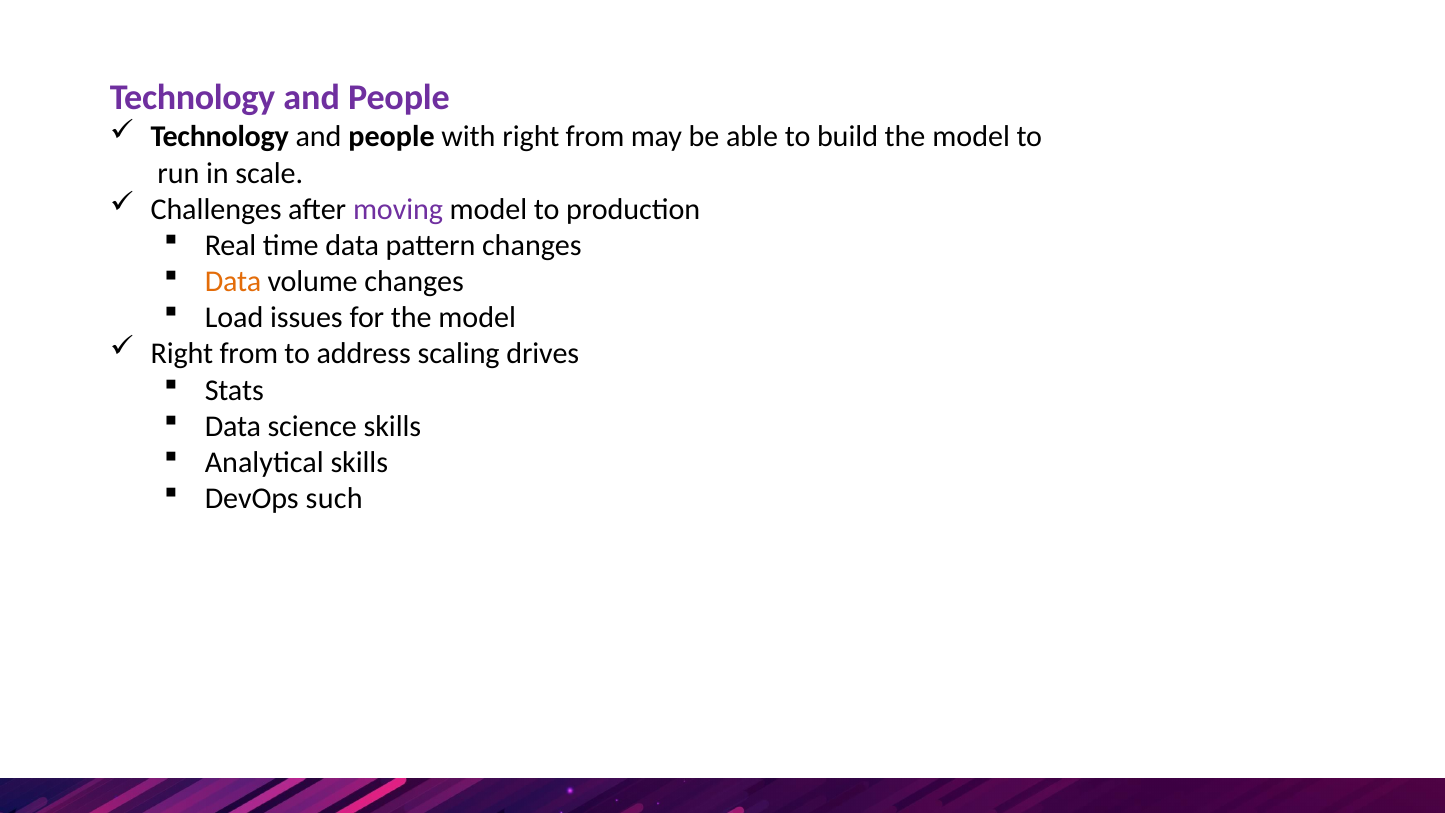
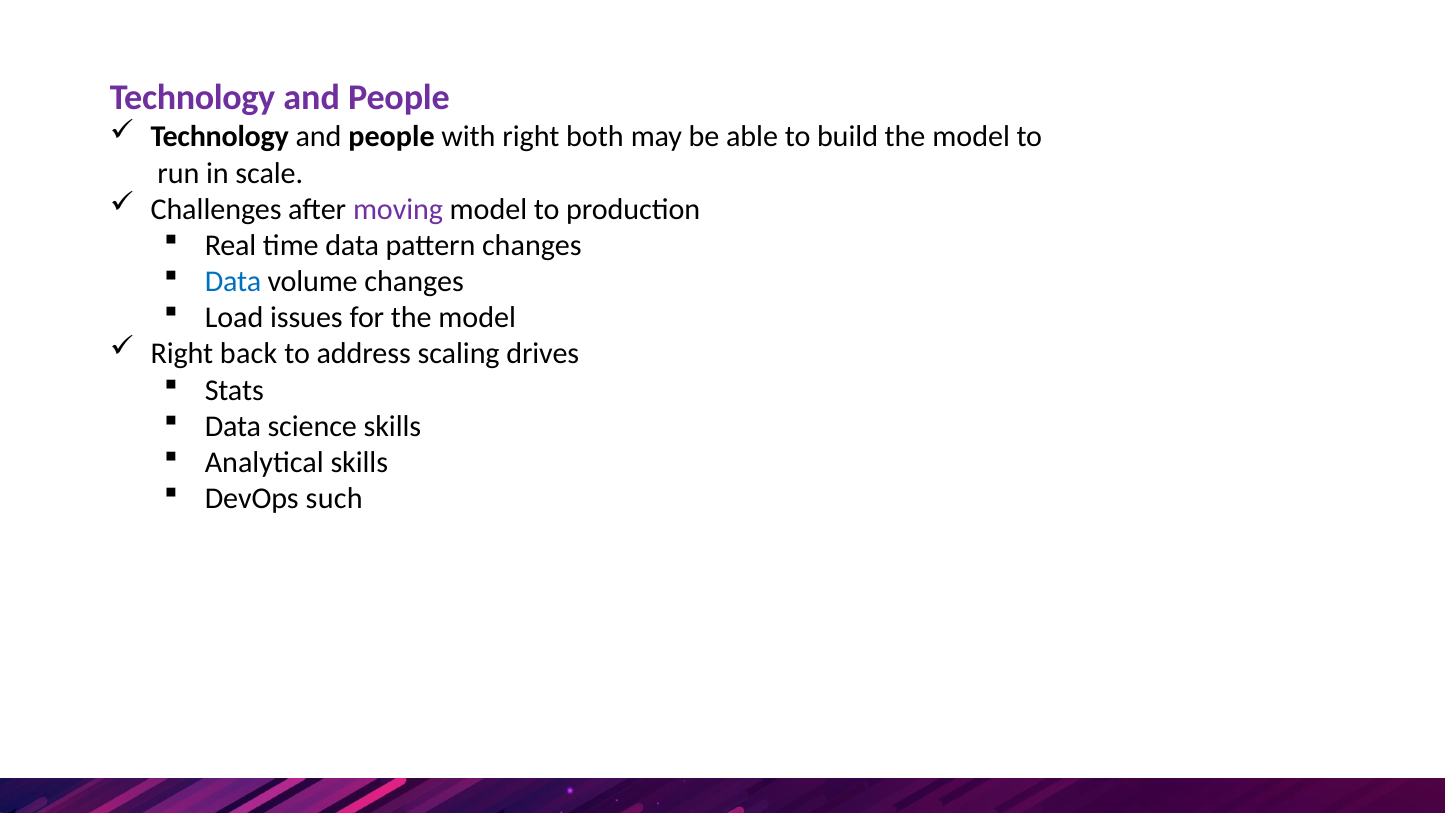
with right from: from -> both (595, 137)
Data colour: orange -> blue (233, 282)
from: from -> back (249, 354)
